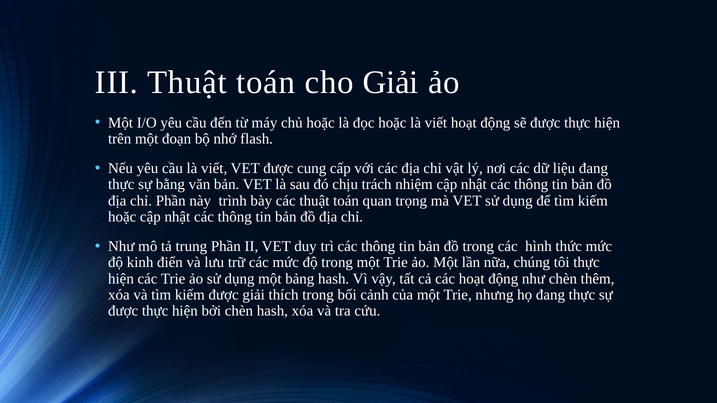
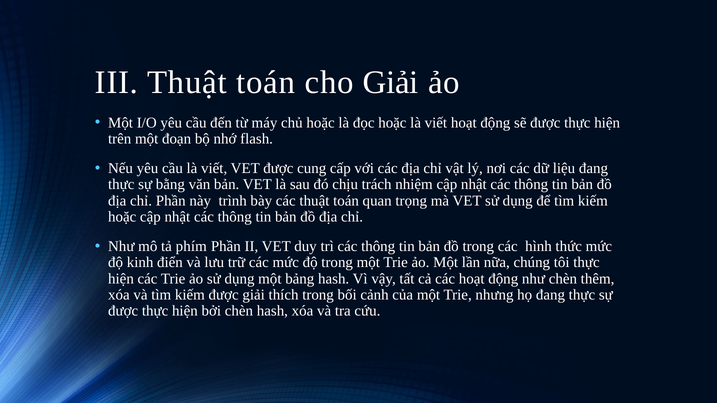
trung: trung -> phím (191, 247)
